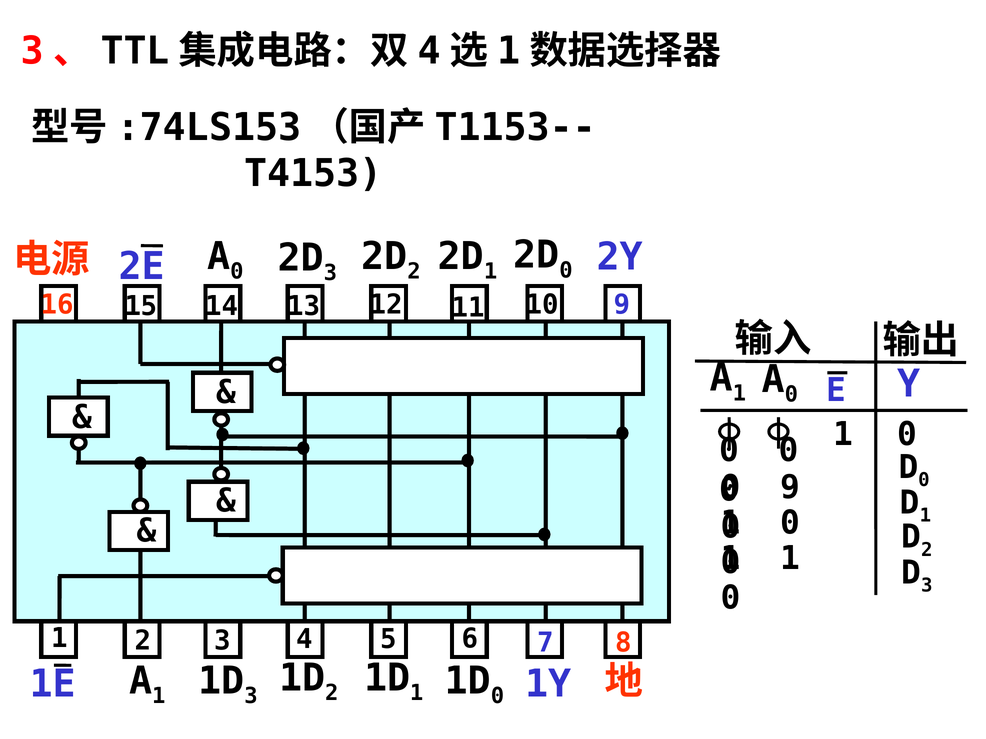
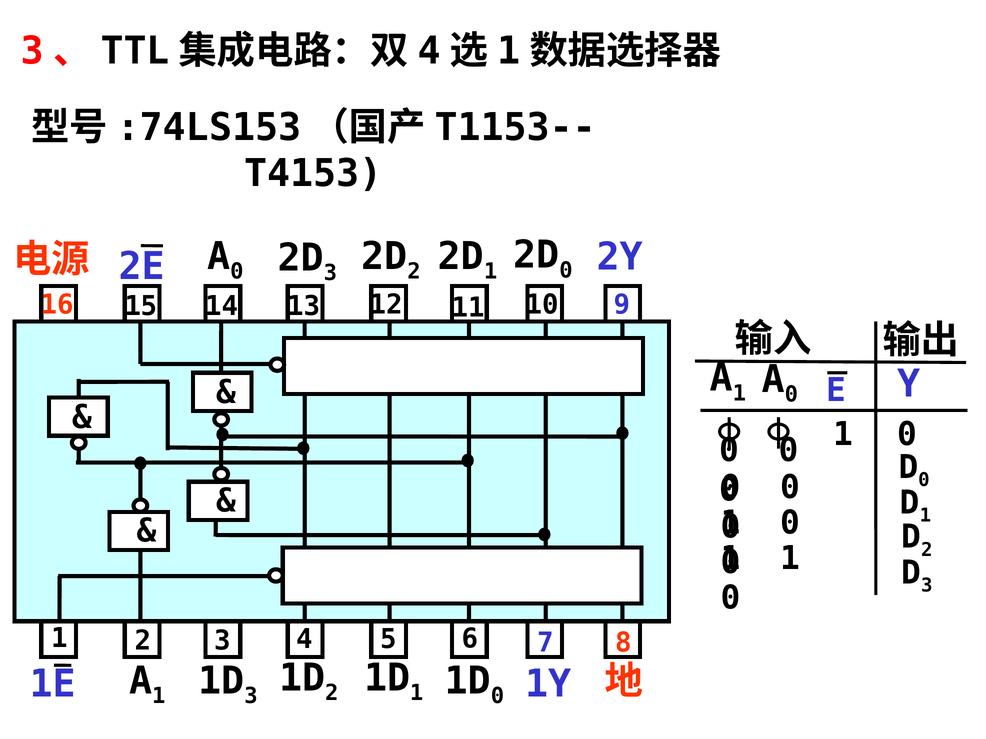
9: 9 -> 0 (790, 488)
